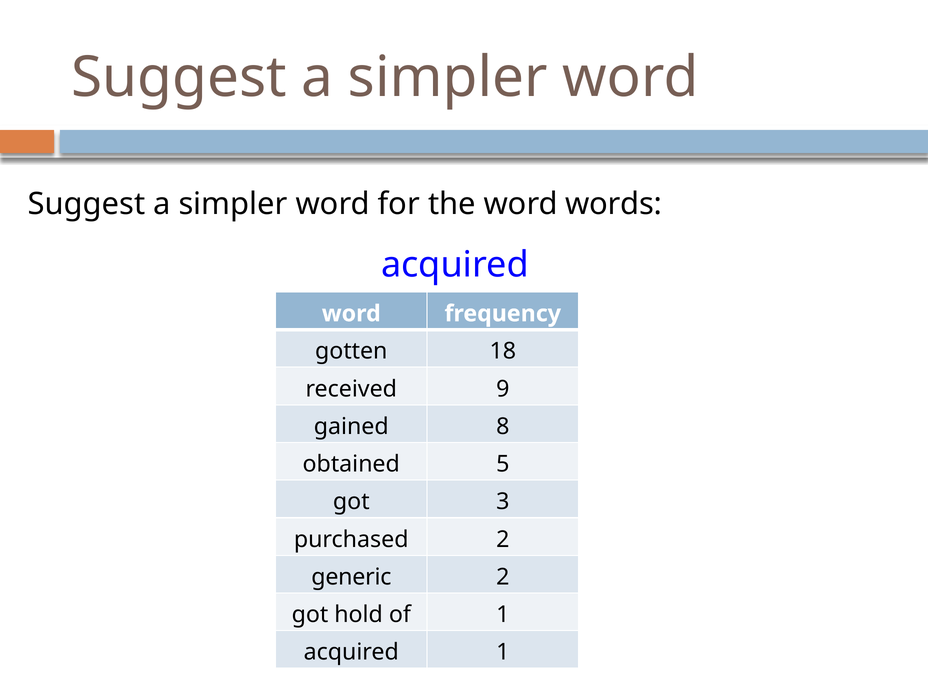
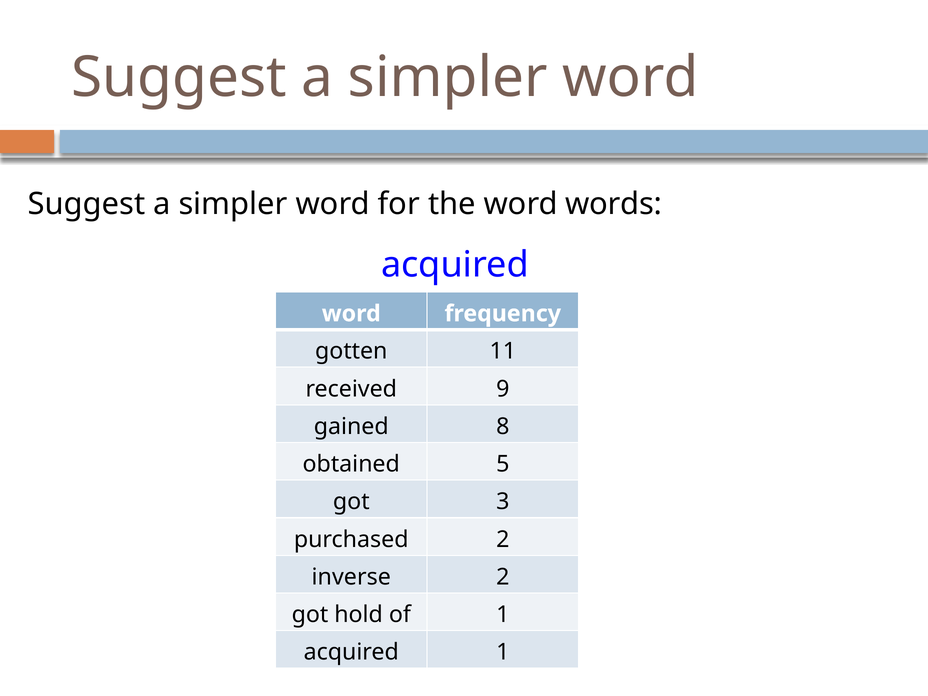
18: 18 -> 11 (503, 351)
generic: generic -> inverse (351, 577)
